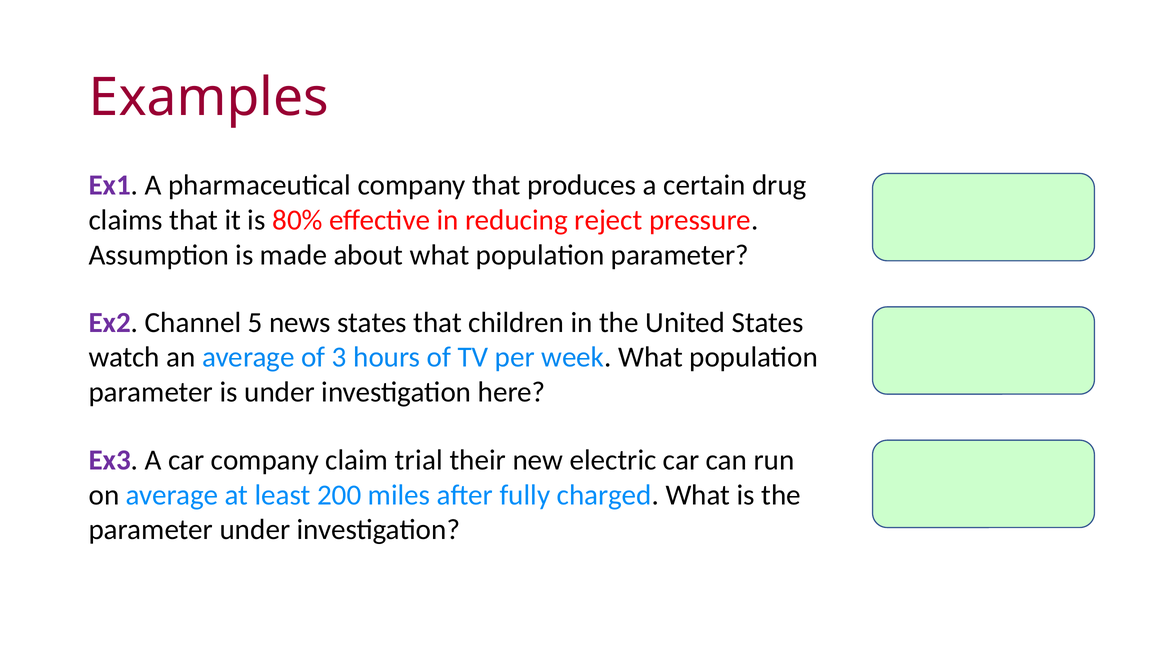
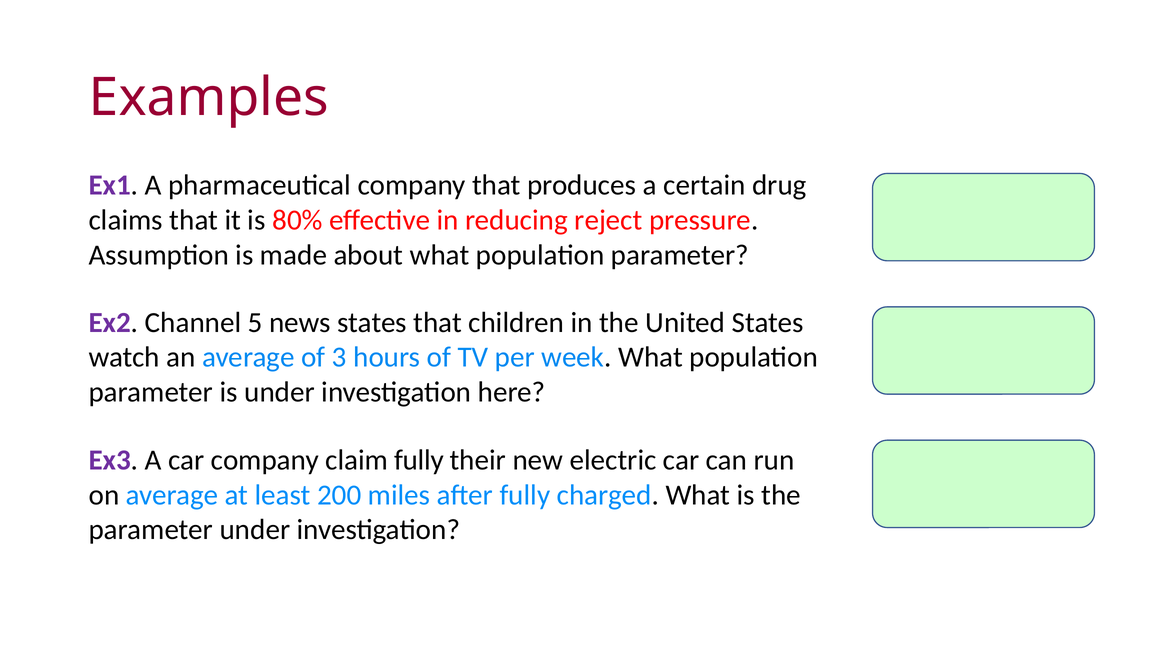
claim trial: trial -> fully (419, 460)
